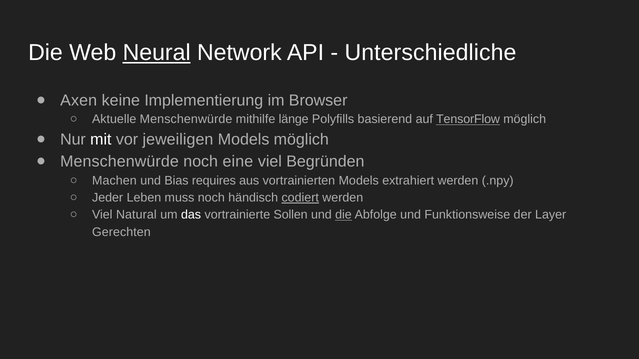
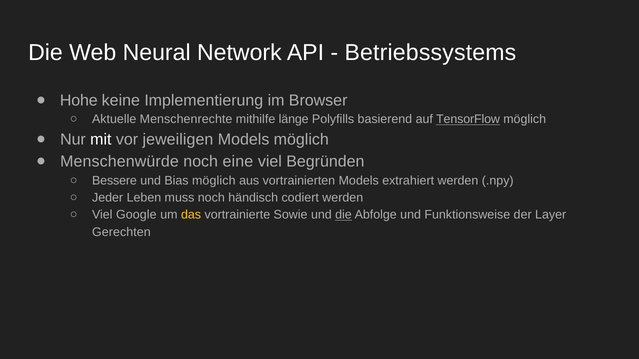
Neural underline: present -> none (157, 53)
Unterschiedliche: Unterschiedliche -> Betriebssystems (430, 53)
Axen: Axen -> Hohe (79, 100)
Aktuelle Menschenwürde: Menschenwürde -> Menschenrechte (186, 120)
Machen: Machen -> Bessere (114, 181)
Bias requires: requires -> möglich (214, 181)
codiert underline: present -> none (300, 198)
Natural: Natural -> Google (136, 215)
das colour: white -> yellow (191, 215)
Sollen: Sollen -> Sowie (291, 215)
